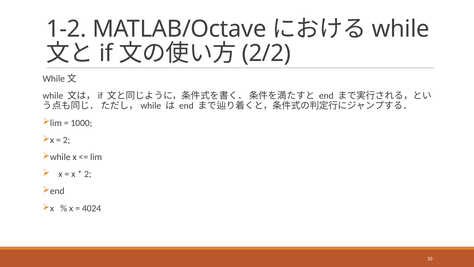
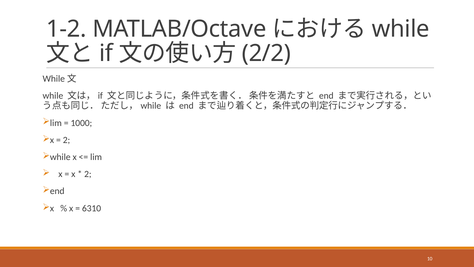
4024: 4024 -> 6310 (92, 208)
